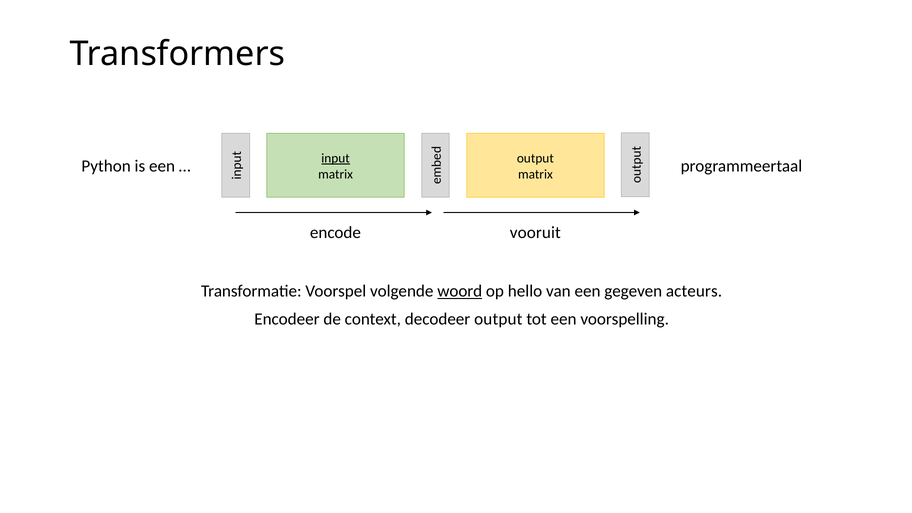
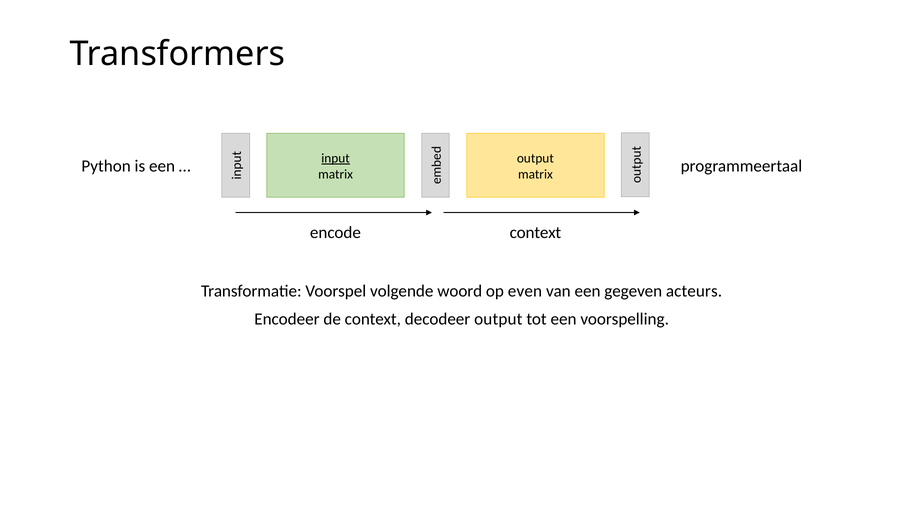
vooruit: vooruit -> context (535, 233)
woord underline: present -> none (460, 291)
hello: hello -> even (525, 291)
